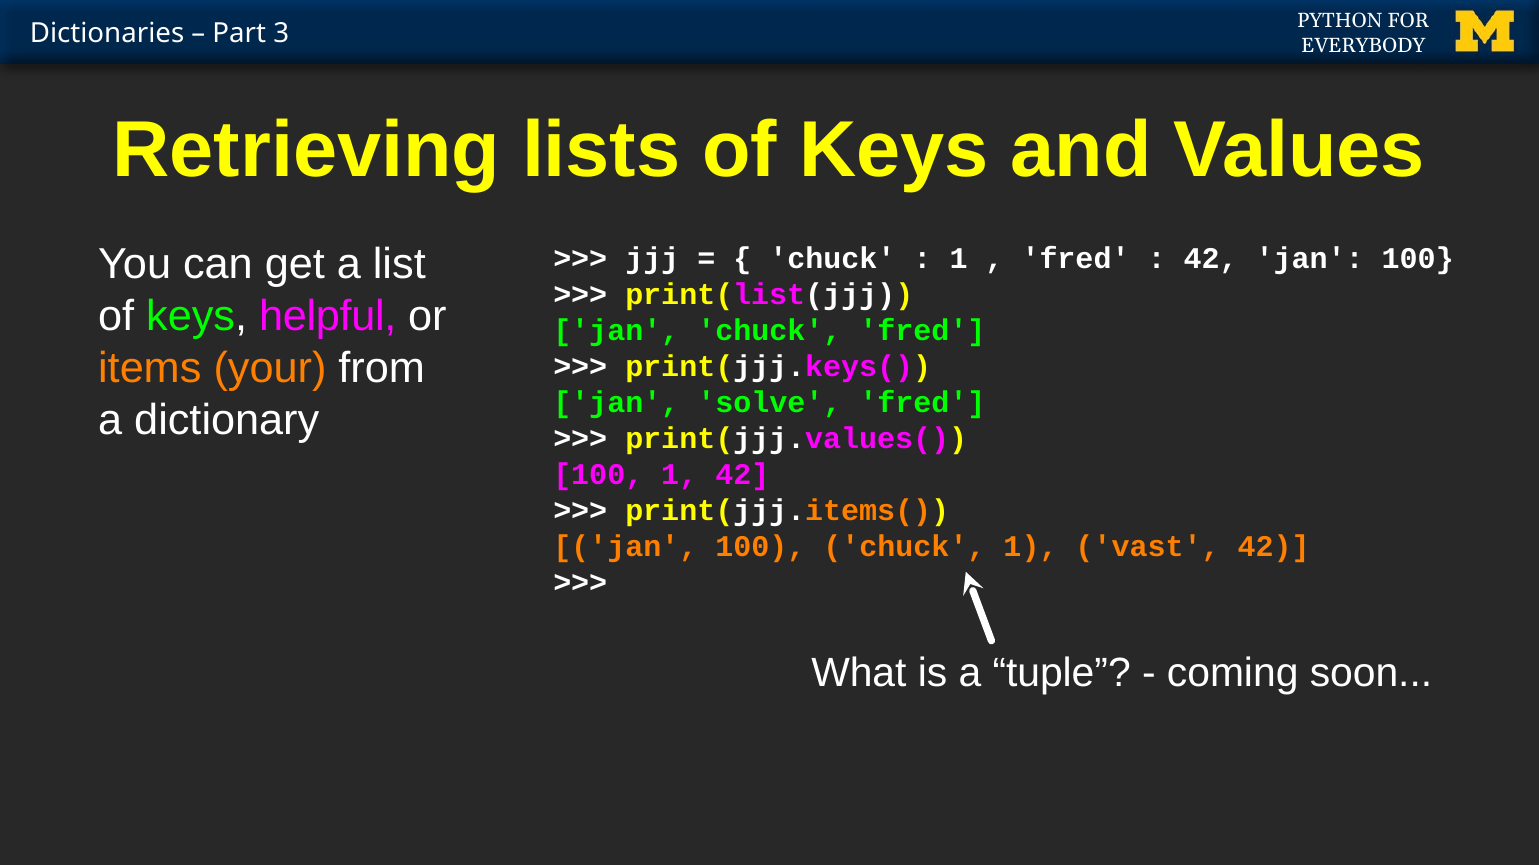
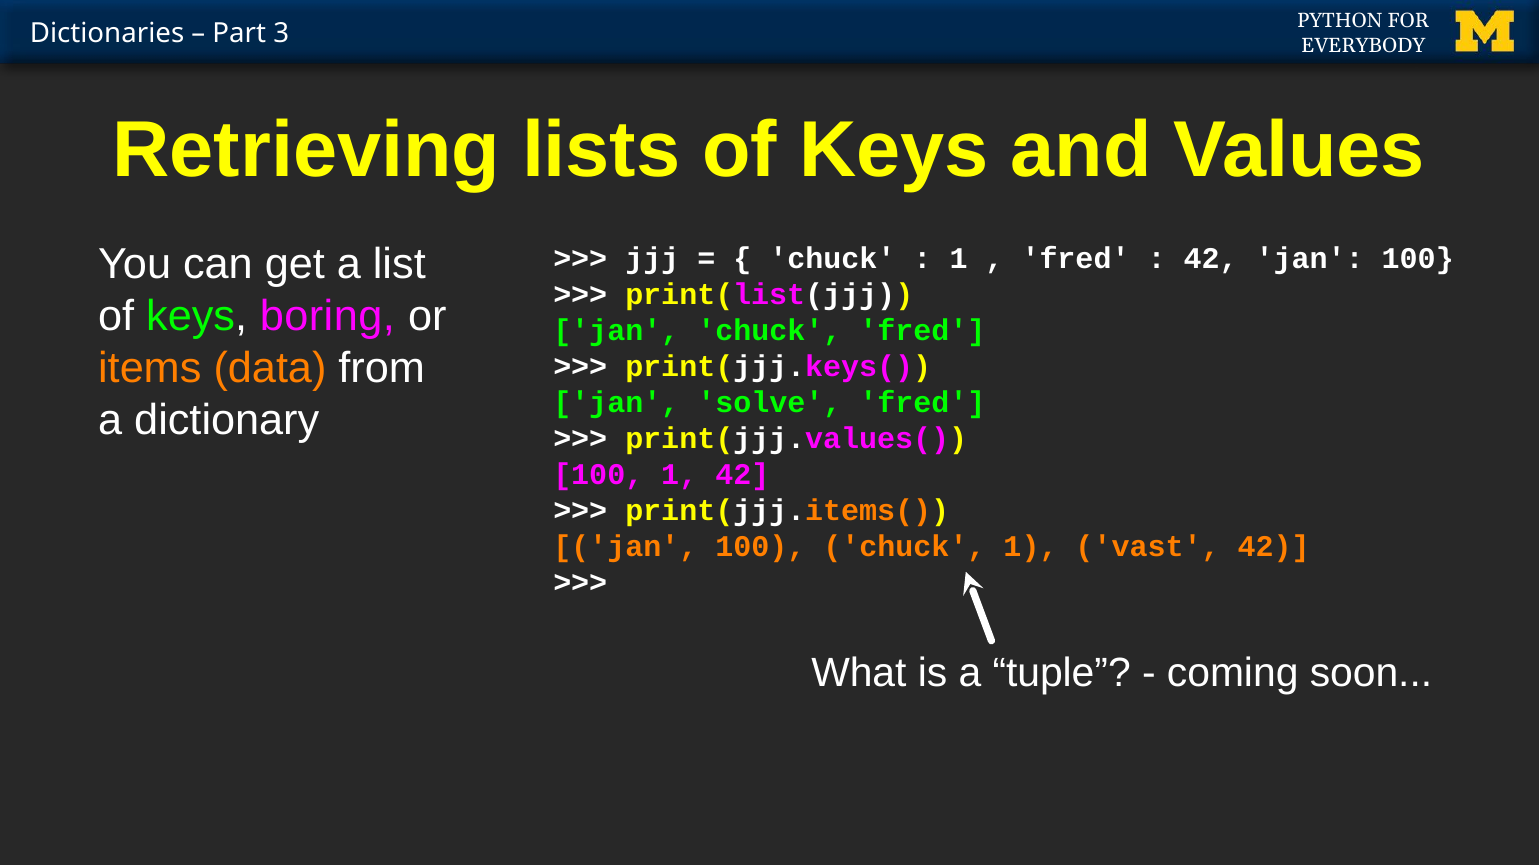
helpful: helpful -> boring (327, 317)
your: your -> data (270, 369)
